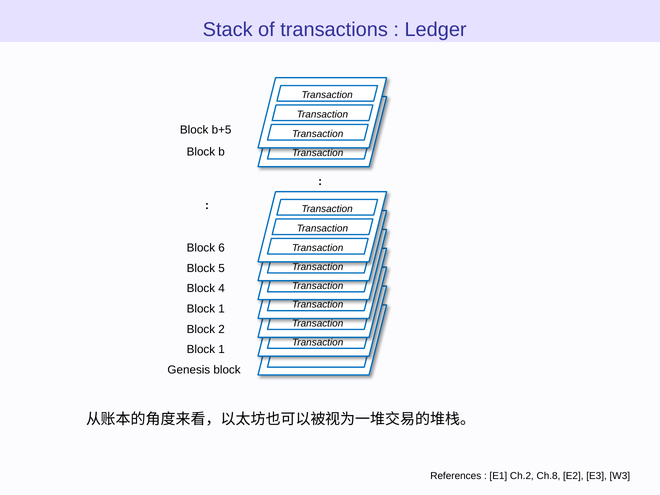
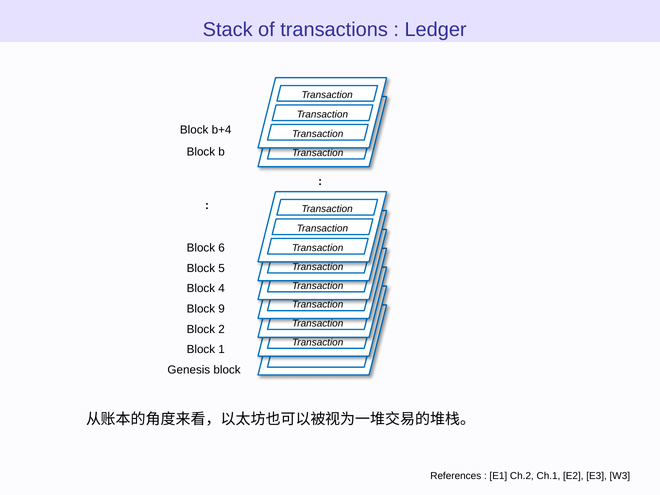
b+5: b+5 -> b+4 (222, 130)
1: 1 -> 9 (222, 309)
Ch.8: Ch.8 -> Ch.1 (548, 476)
